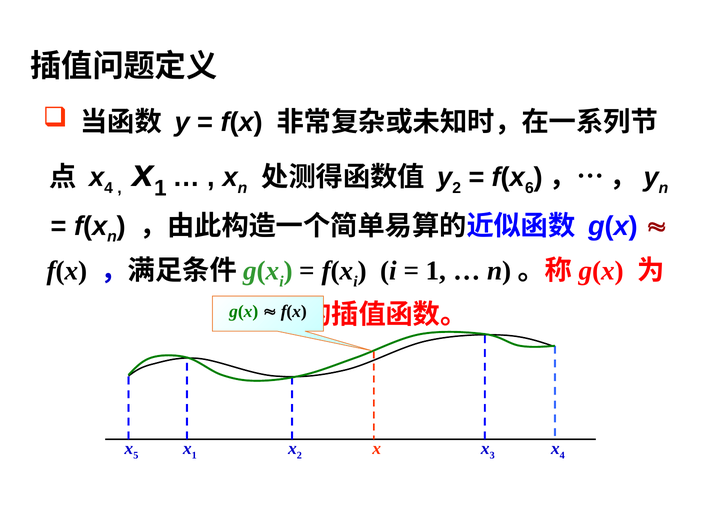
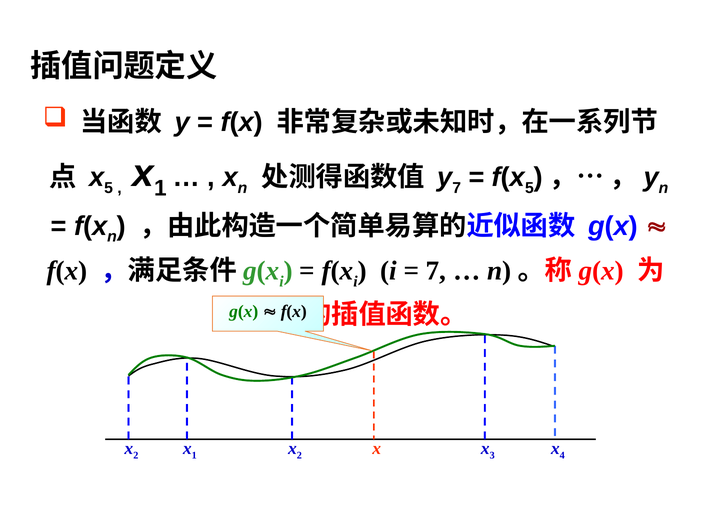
4: 4 -> 5 (109, 188)
y 2: 2 -> 7 (457, 188)
f(x 6: 6 -> 5 (529, 188)
1: 1 -> 7 (436, 271)
5: 5 -> 2 (136, 455)
